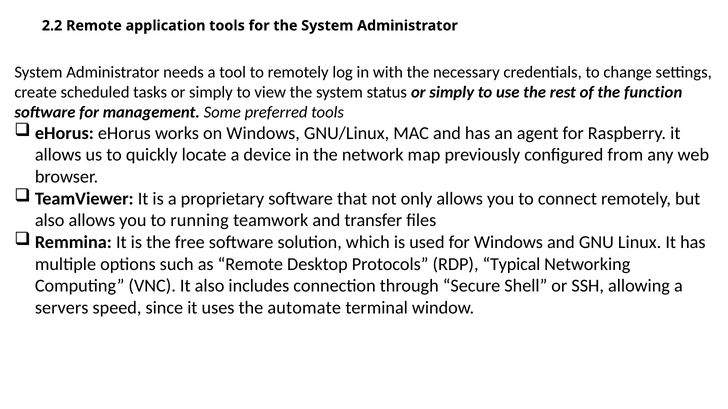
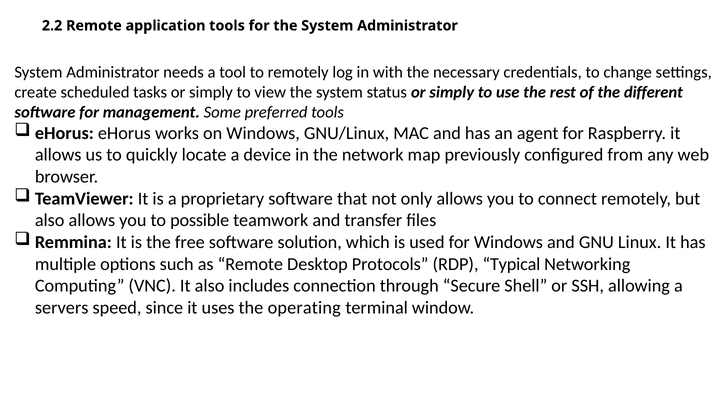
function: function -> different (653, 92)
running: running -> possible (200, 221)
automate: automate -> operating (304, 308)
